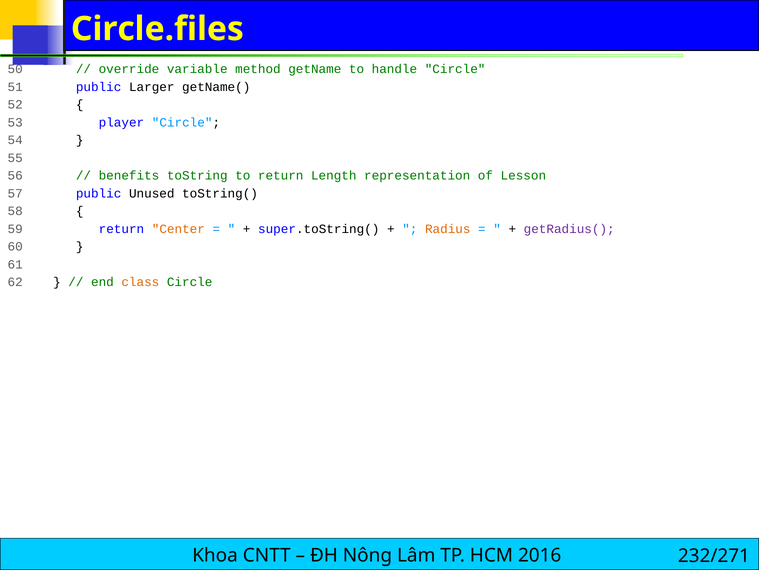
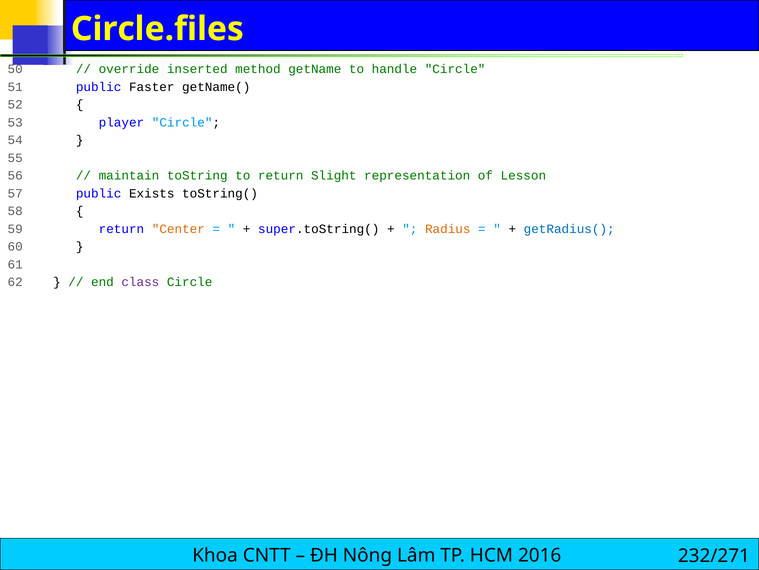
variable: variable -> inserted (197, 69)
Larger: Larger -> Faster (152, 87)
benefits: benefits -> maintain (129, 176)
Length: Length -> Slight (334, 176)
Unused: Unused -> Exists (152, 193)
getRadius( colour: purple -> blue (569, 229)
class colour: orange -> purple (140, 282)
